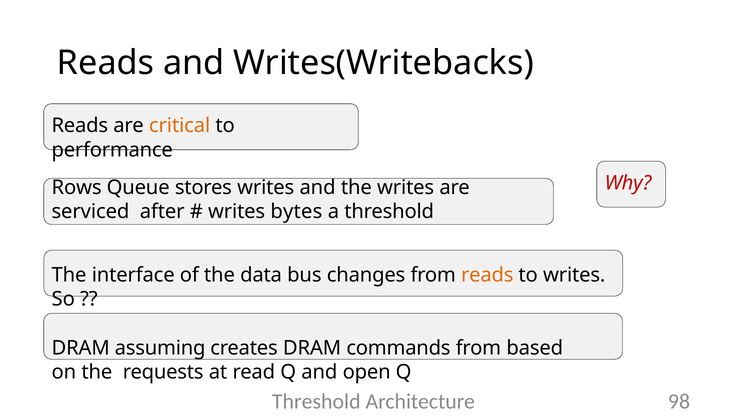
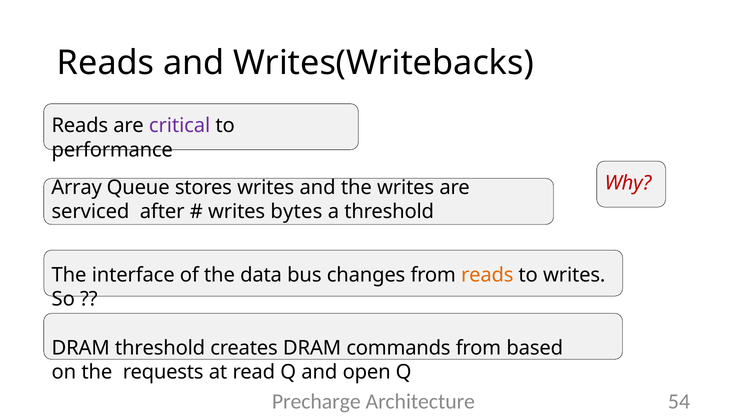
critical colour: orange -> purple (180, 126)
Rows: Rows -> Array (77, 188)
DRAM assuming: assuming -> threshold (160, 348)
Threshold: Threshold -> Precharge (316, 402)
98: 98 -> 54 (679, 402)
